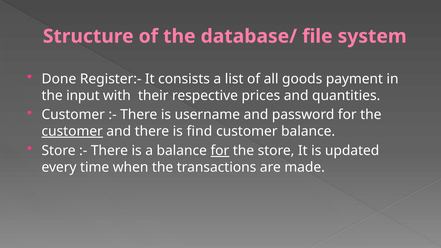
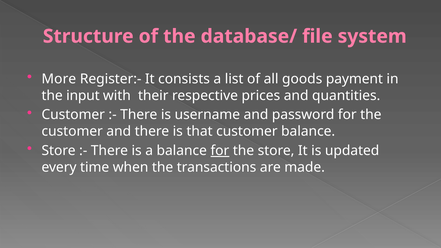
Done: Done -> More (59, 79)
customer underline: present -> none (72, 131)
find: find -> that (200, 131)
